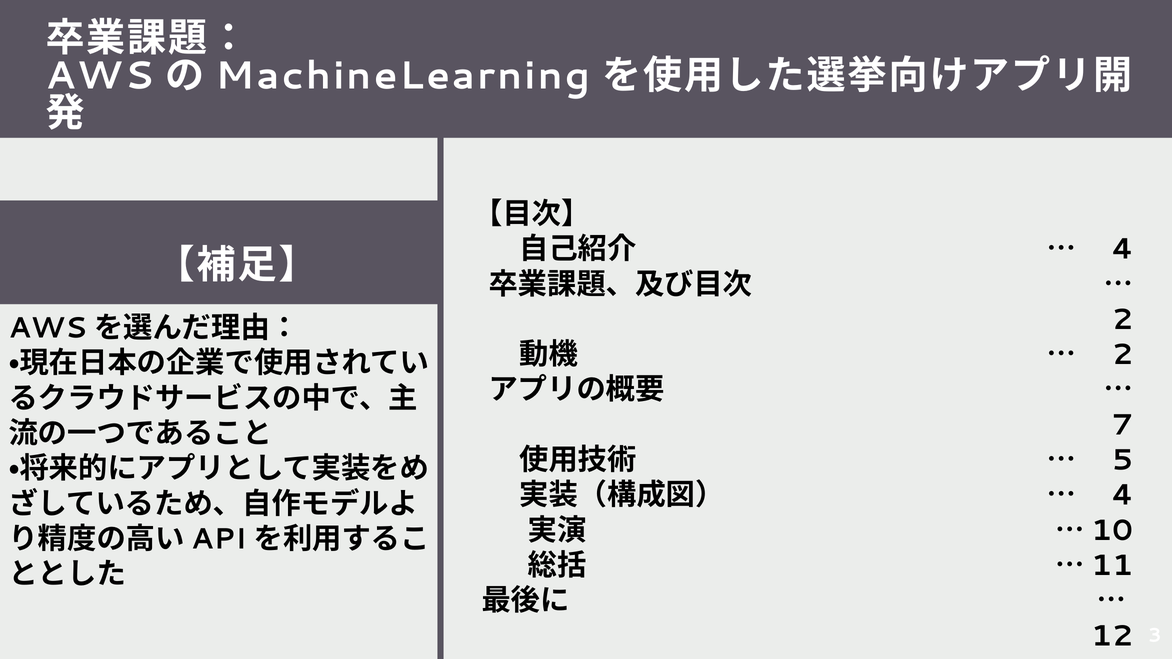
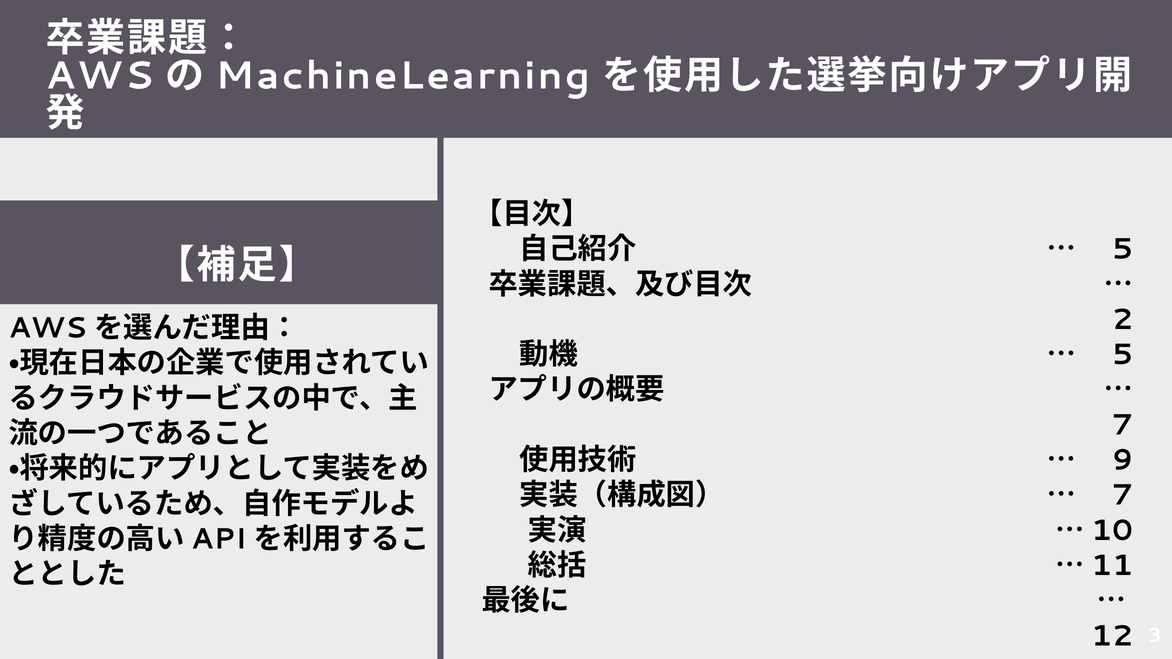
4: 4 -> 5 (1123, 249)
2: 2 -> 5 (1123, 355)
5: 5 -> 9 (1123, 460)
4: 4 -> 7 (1123, 495)
